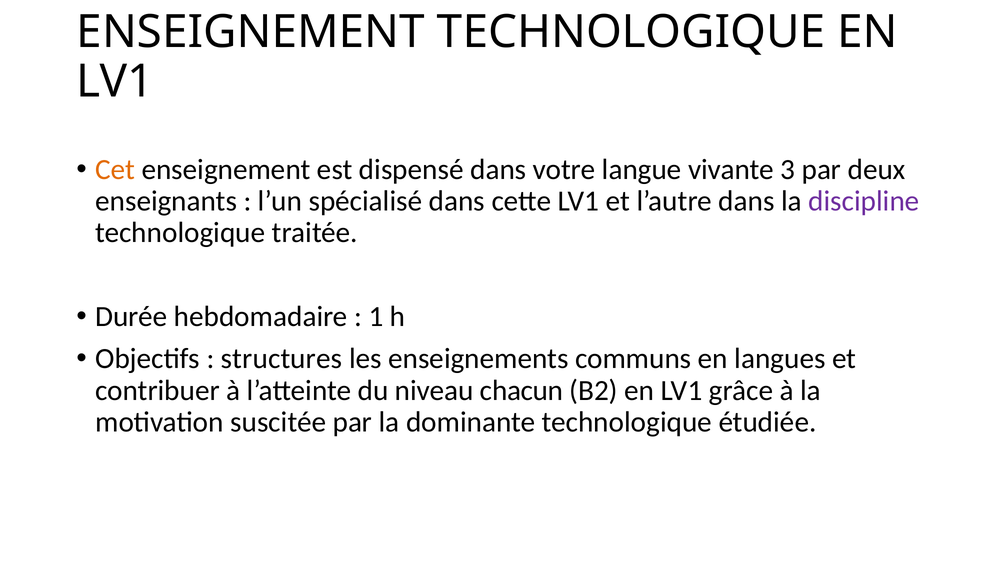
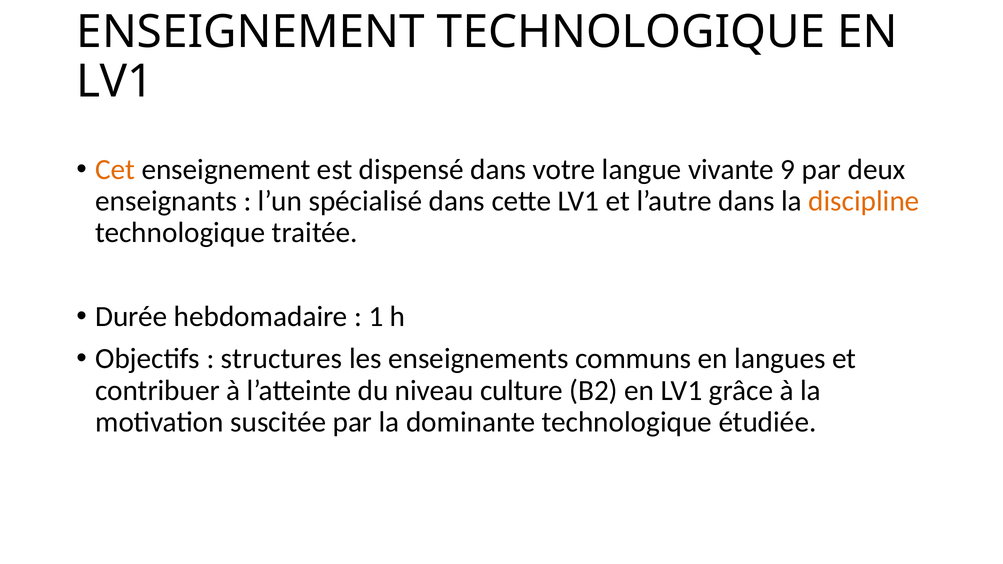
3: 3 -> 9 (788, 170)
discipline colour: purple -> orange (864, 201)
chacun: chacun -> culture (522, 391)
